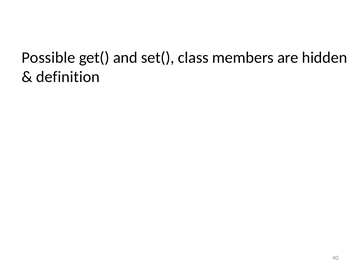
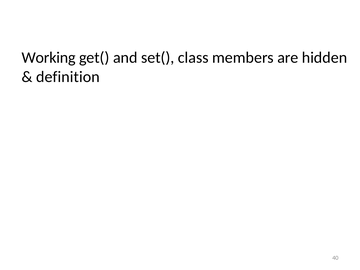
Possible: Possible -> Working (49, 58)
